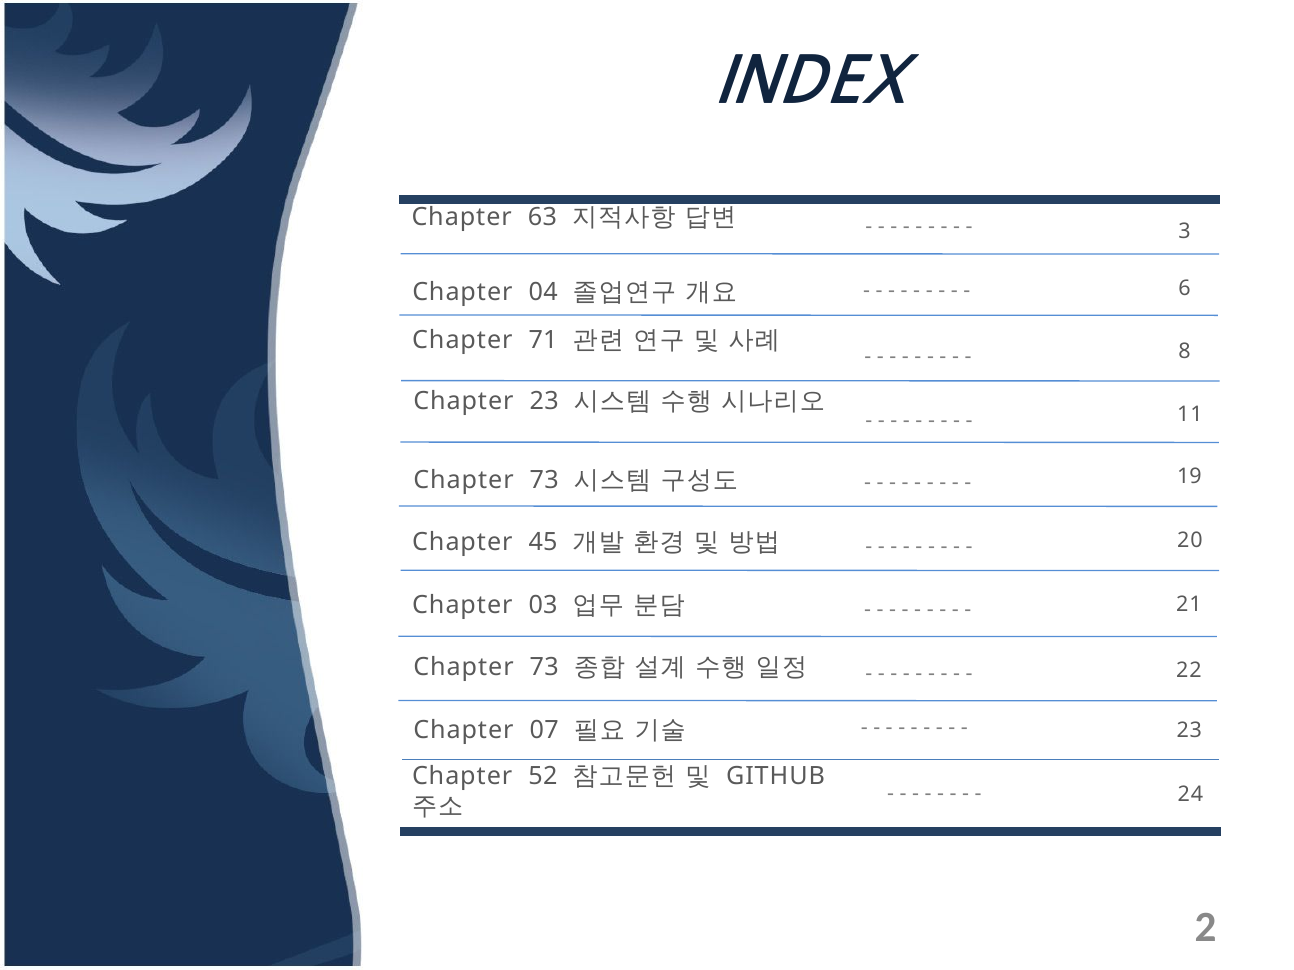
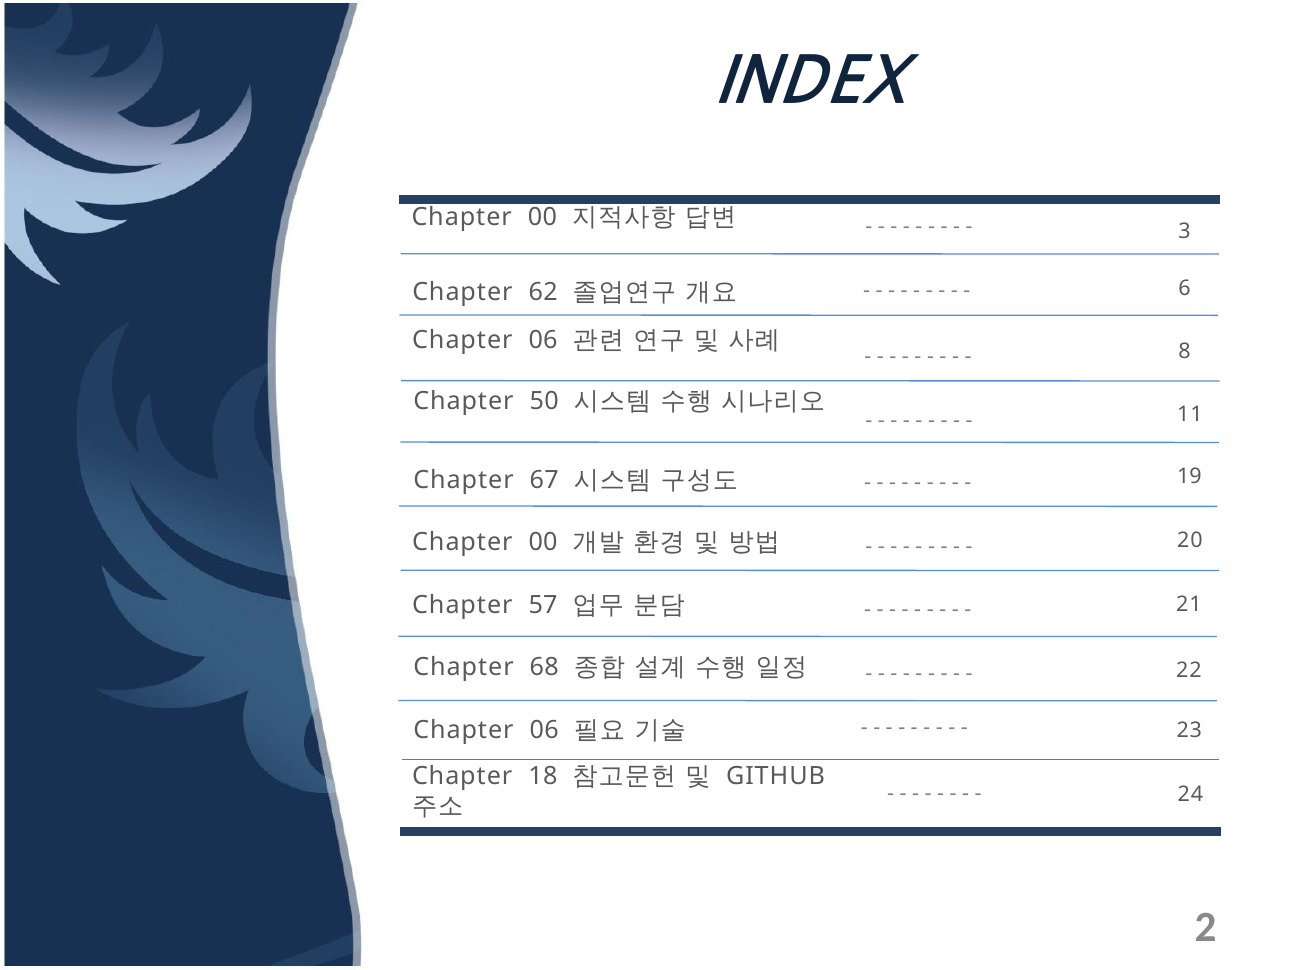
63: 63 -> 00 (542, 217)
04: 04 -> 62 (543, 292)
71: 71 -> 06 (543, 340)
Chapter 23: 23 -> 50 (544, 402)
73: 73 -> 67 (544, 480)
45: 45 -> 00 (543, 543)
03: 03 -> 57 (543, 606)
73: 73 -> 68 (544, 667)
07: 07 -> 06 (544, 730)
52: 52 -> 18 (543, 777)
